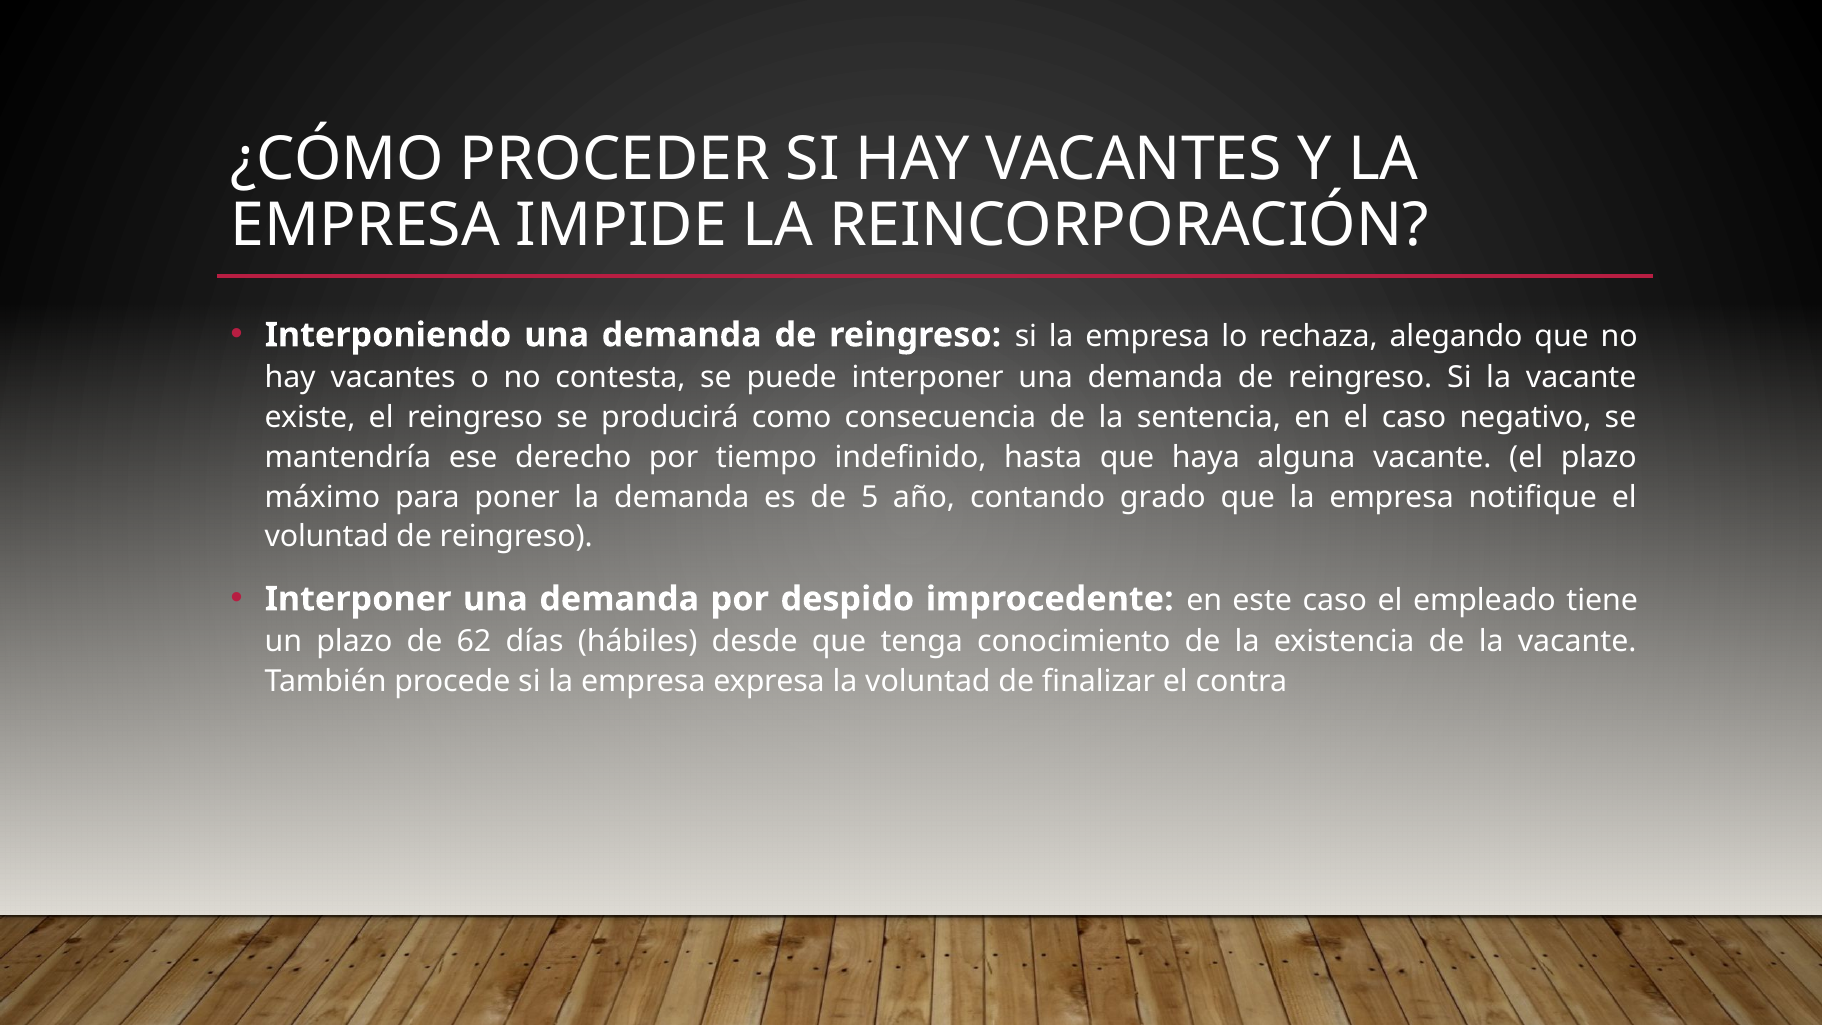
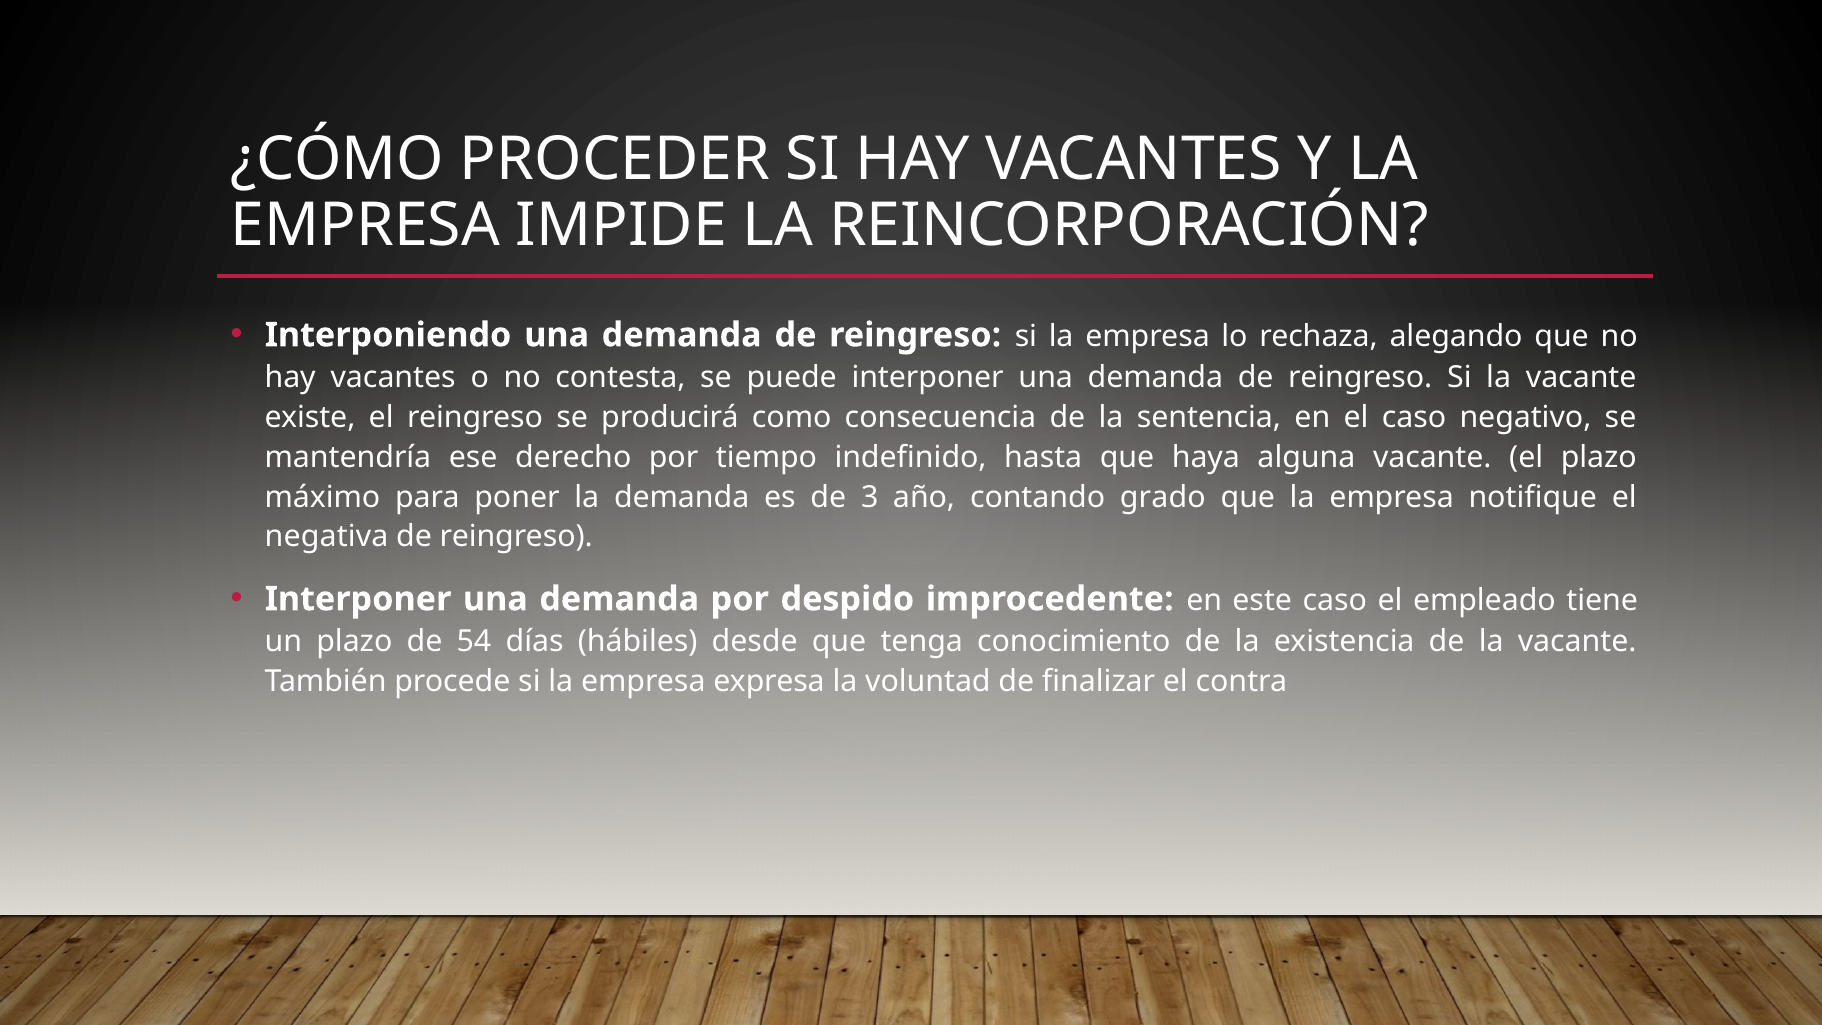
5: 5 -> 3 (870, 497)
voluntad: voluntad -> negativa (327, 537)
62: 62 -> 54 (474, 641)
